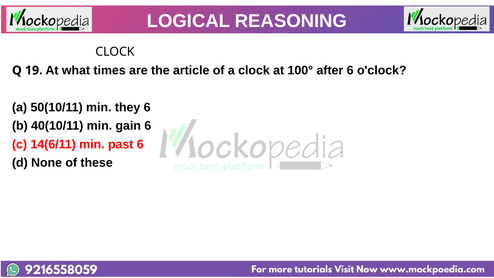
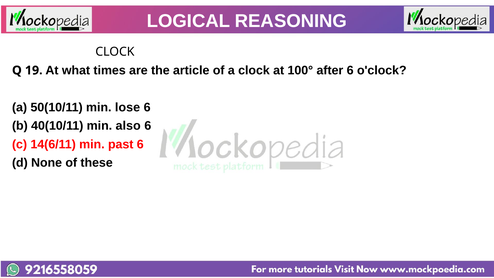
they: they -> lose (128, 107)
gain: gain -> also (128, 126)
